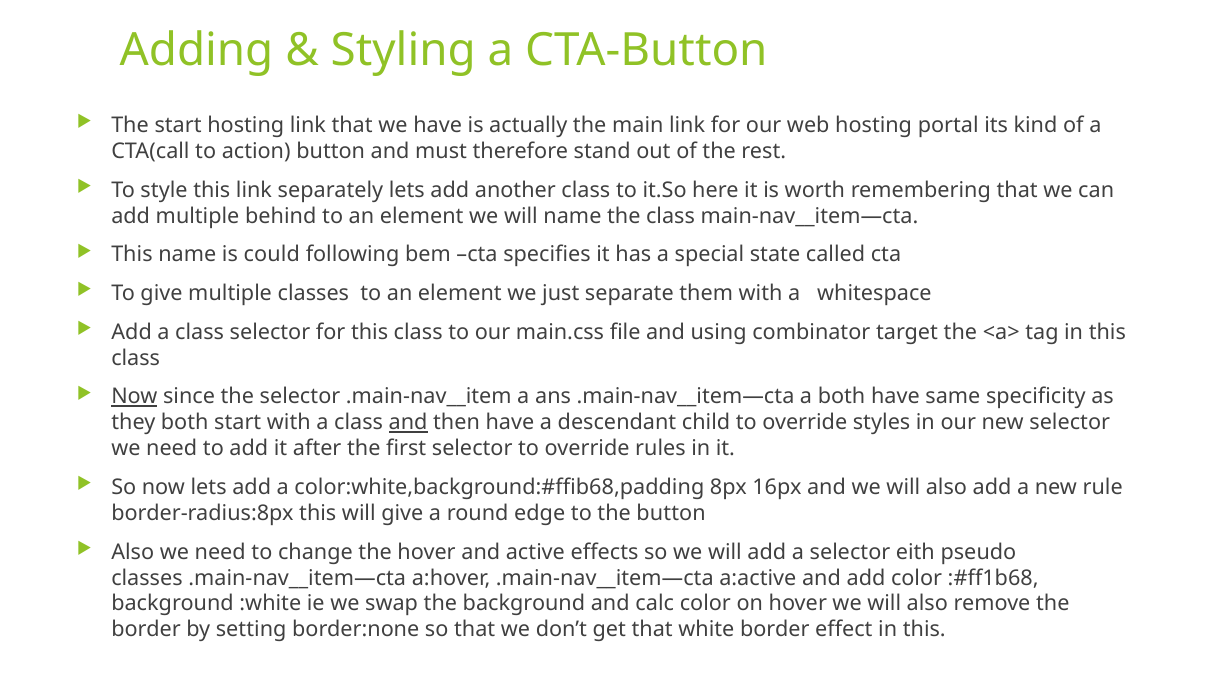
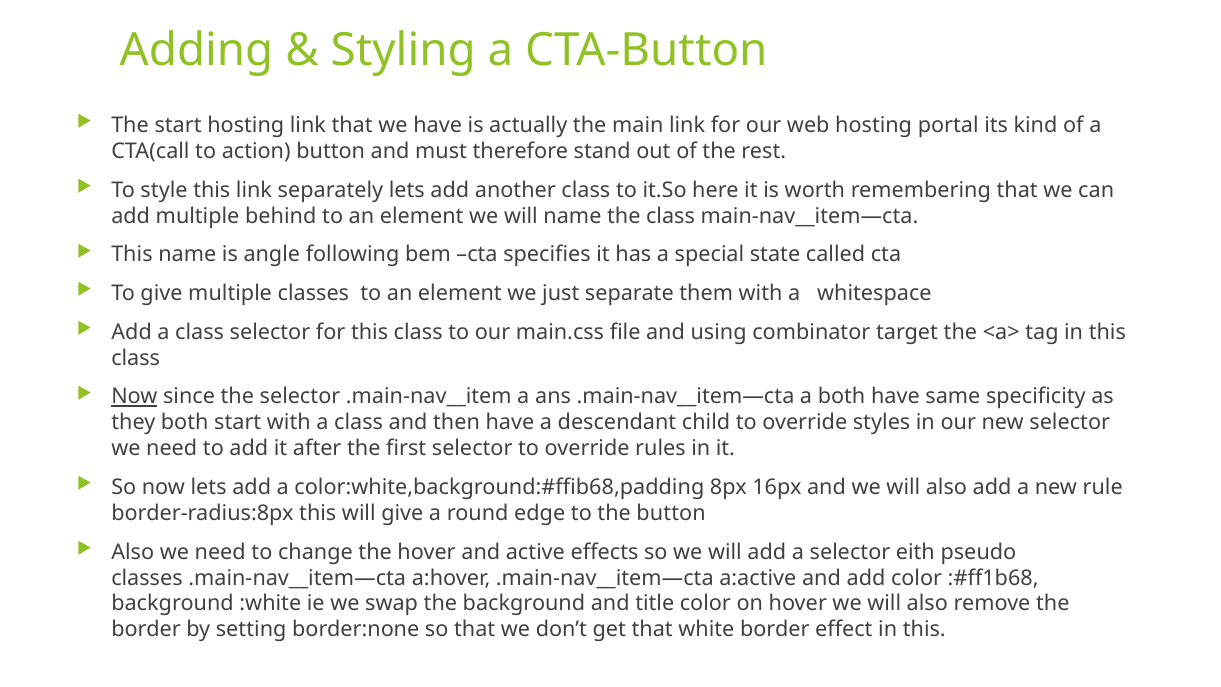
could: could -> angle (272, 254)
and underline: present -> none (408, 422)
calc: calc -> title (655, 604)
